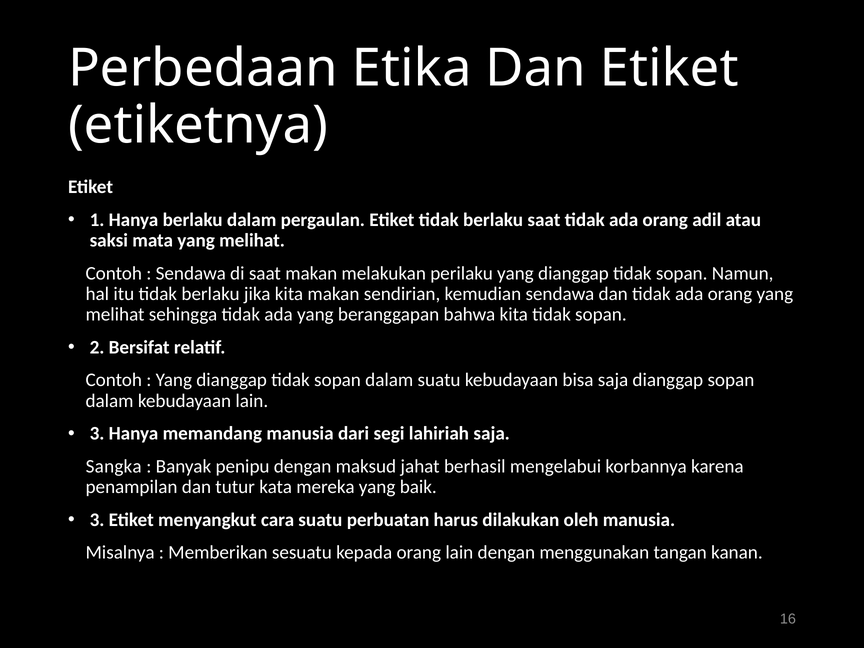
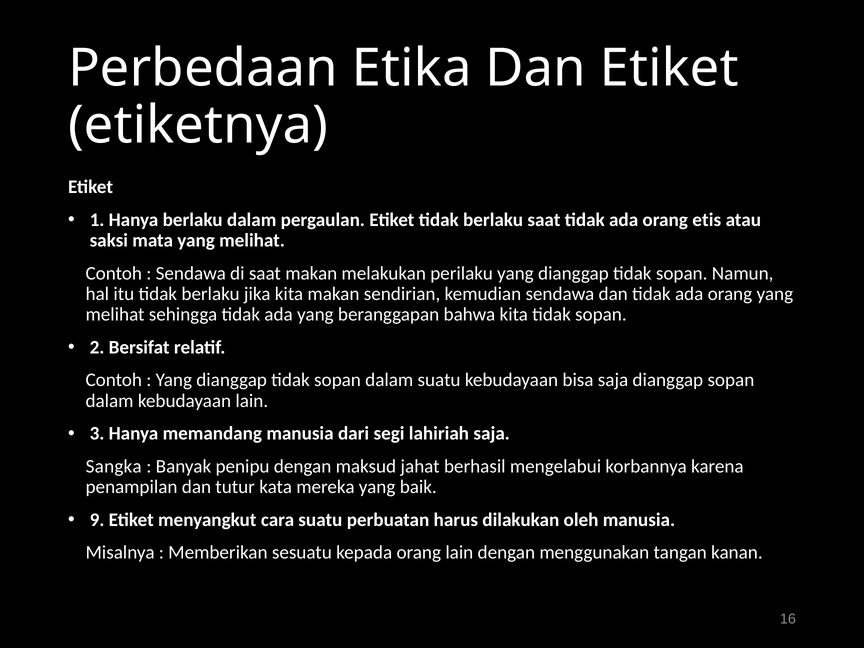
adil: adil -> etis (707, 220)
3: 3 -> 9 (97, 520)
